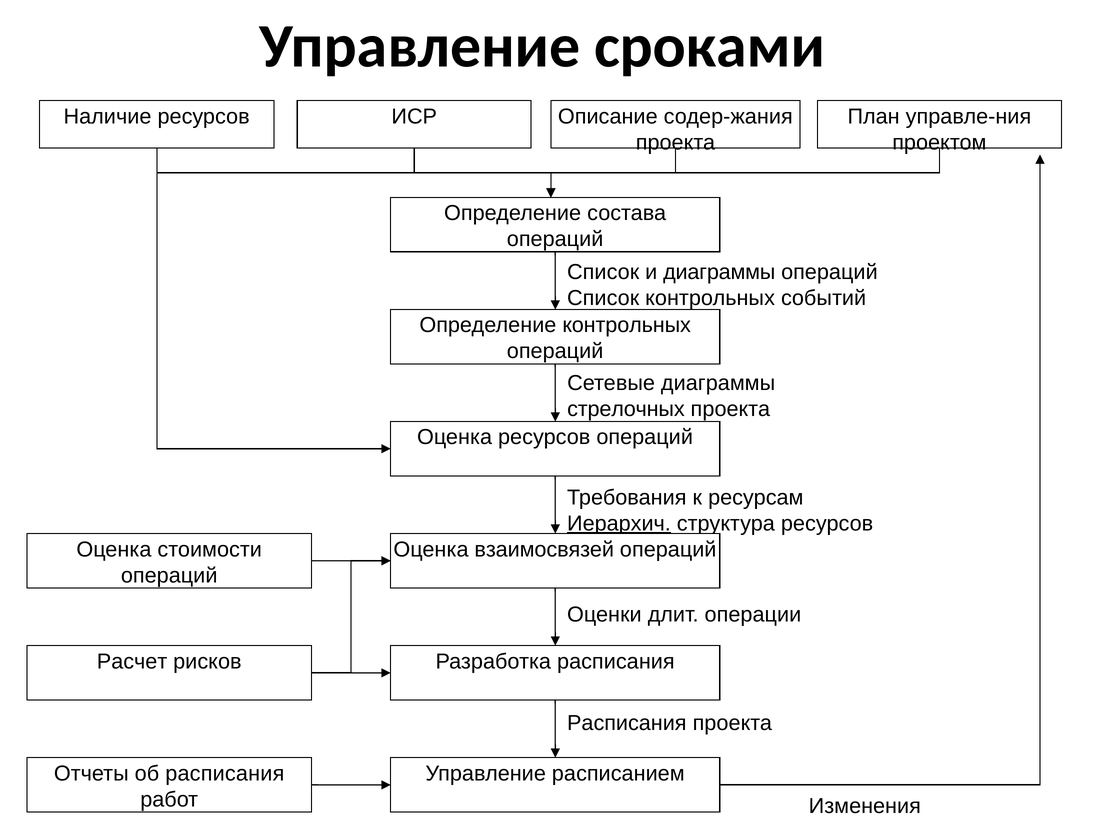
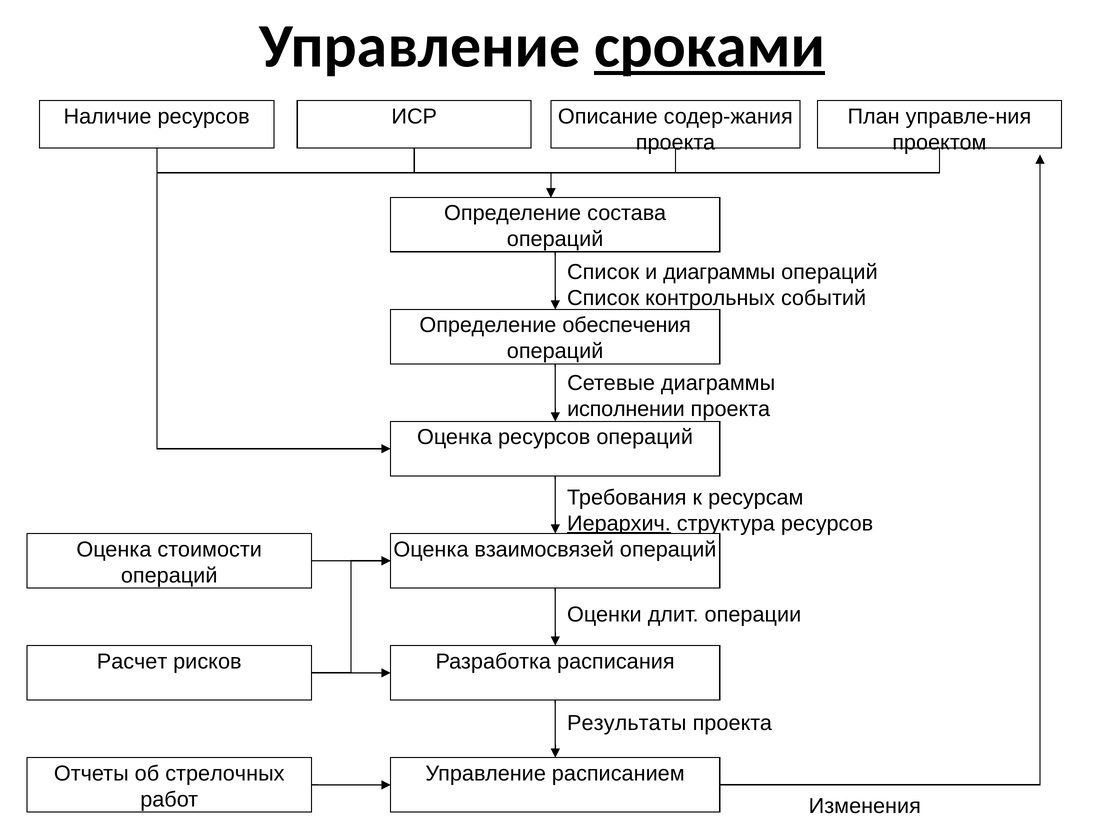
сроками underline: none -> present (710, 46)
Определение контрольных: контрольных -> обеспечения (627, 325)
стрелочных: стрелочных -> исполнении (626, 409)
Расписания: Расписания -> Результаты (627, 723)
об расписания: расписания -> стрелочных (225, 773)
